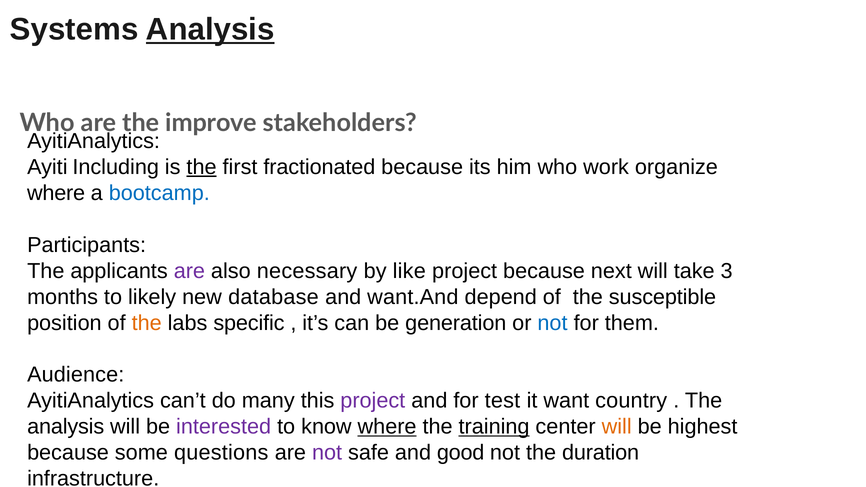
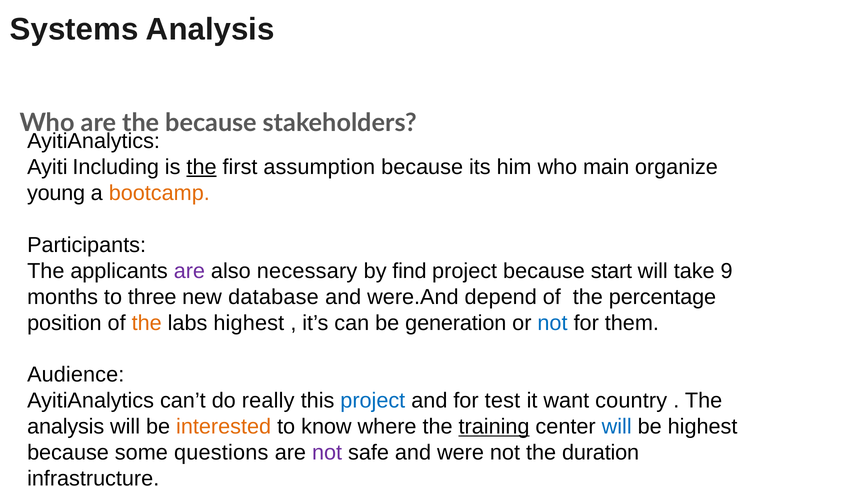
Analysis underline: present -> none (210, 30)
the improve: improve -> because (211, 123)
fractionated: fractionated -> assumption (319, 167)
work: work -> main (606, 167)
where: where -> young (56, 193)
bootcamp colour: blue -> orange (159, 193)
like: like -> find (409, 271)
next: next -> start (611, 271)
3: 3 -> 9 (727, 271)
likely: likely -> three (152, 297)
want.And: want.And -> were.And (413, 297)
susceptible: susceptible -> percentage (663, 297)
labs specific: specific -> highest (249, 323)
many: many -> really (268, 401)
project colour: purple -> blue (373, 401)
interested colour: purple -> orange (224, 427)
where underline: present -> none (387, 427)
will colour: orange -> blue (617, 427)
good: good -> were (461, 453)
